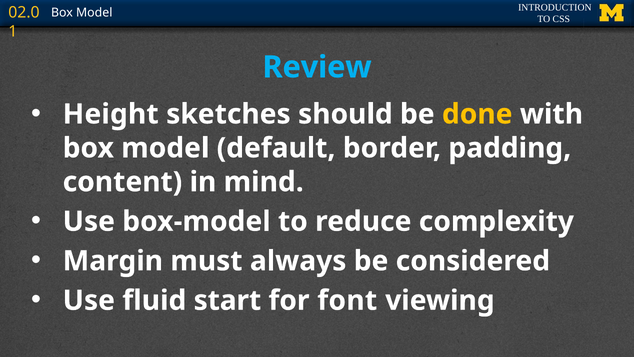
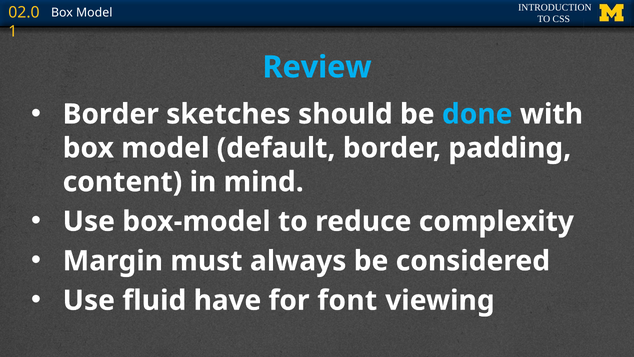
Height: Height -> Border (111, 114)
done colour: yellow -> light blue (477, 114)
start: start -> have (227, 300)
